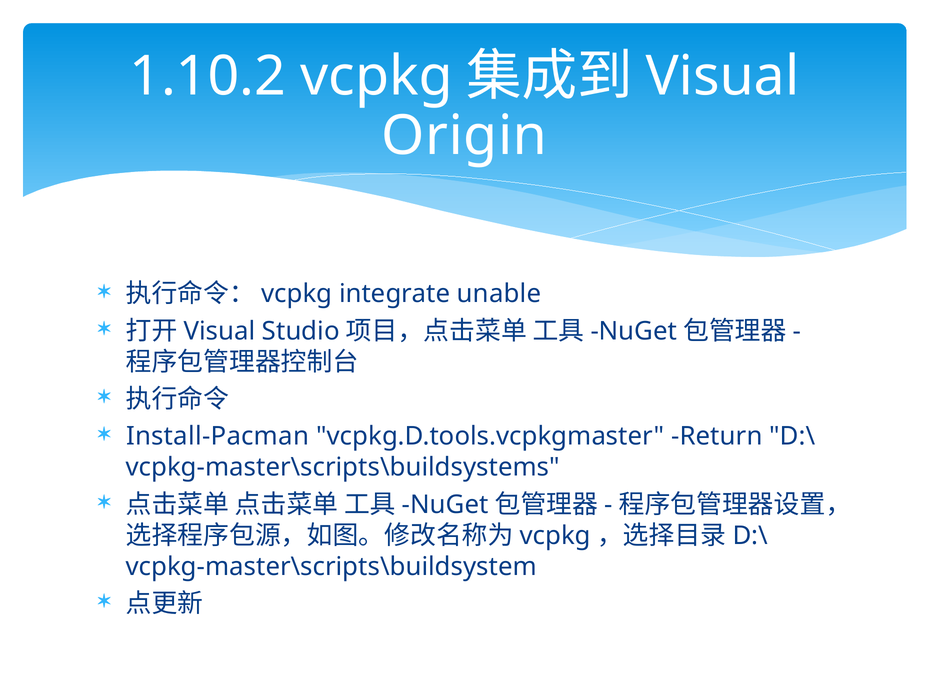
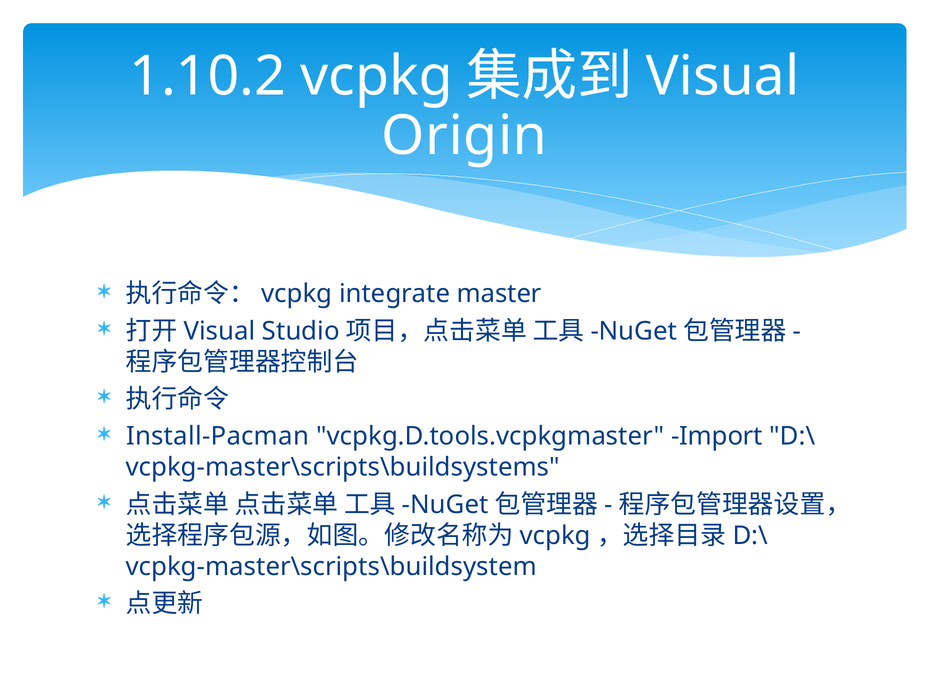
unable: unable -> master (499, 294)
Return: Return -> Import (717, 436)
